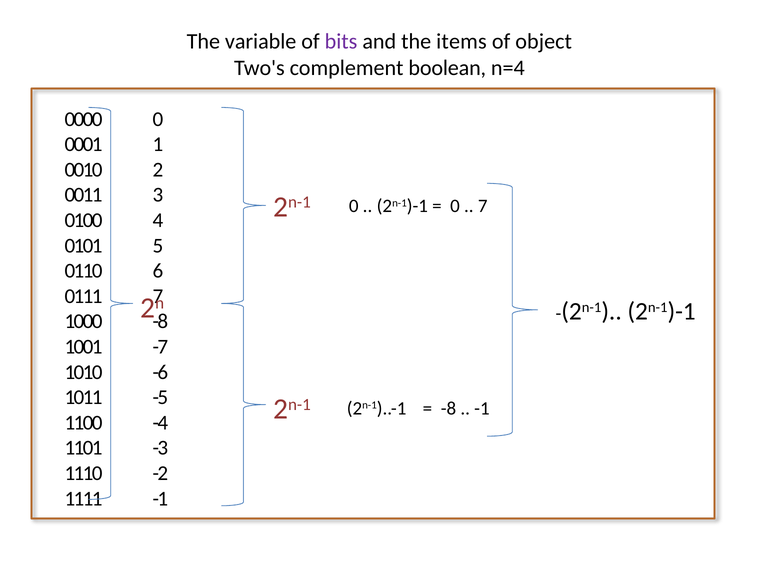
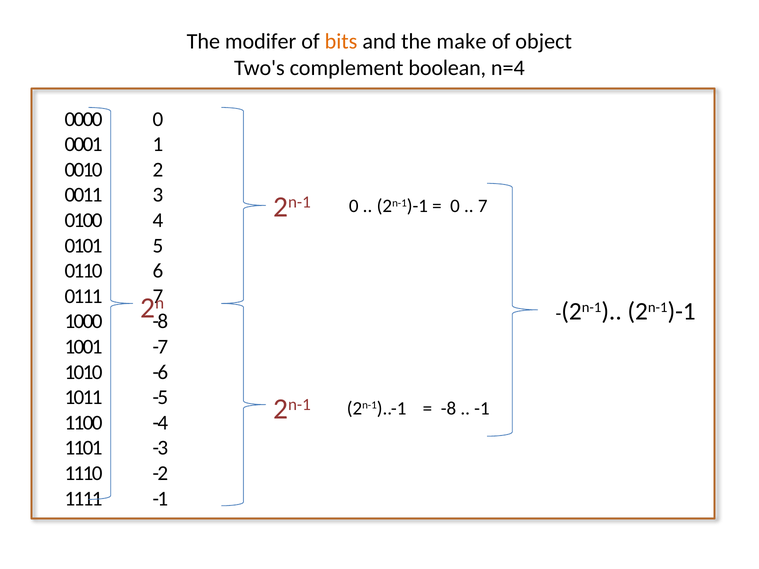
variable: variable -> modifer (261, 41)
bits colour: purple -> orange (341, 41)
items: items -> make (461, 41)
